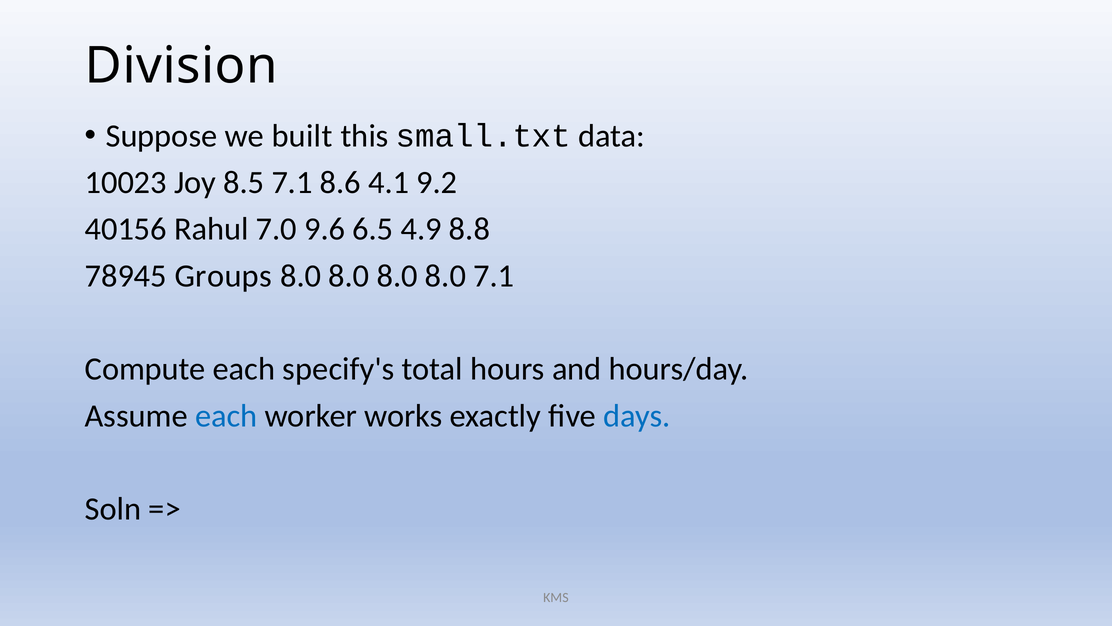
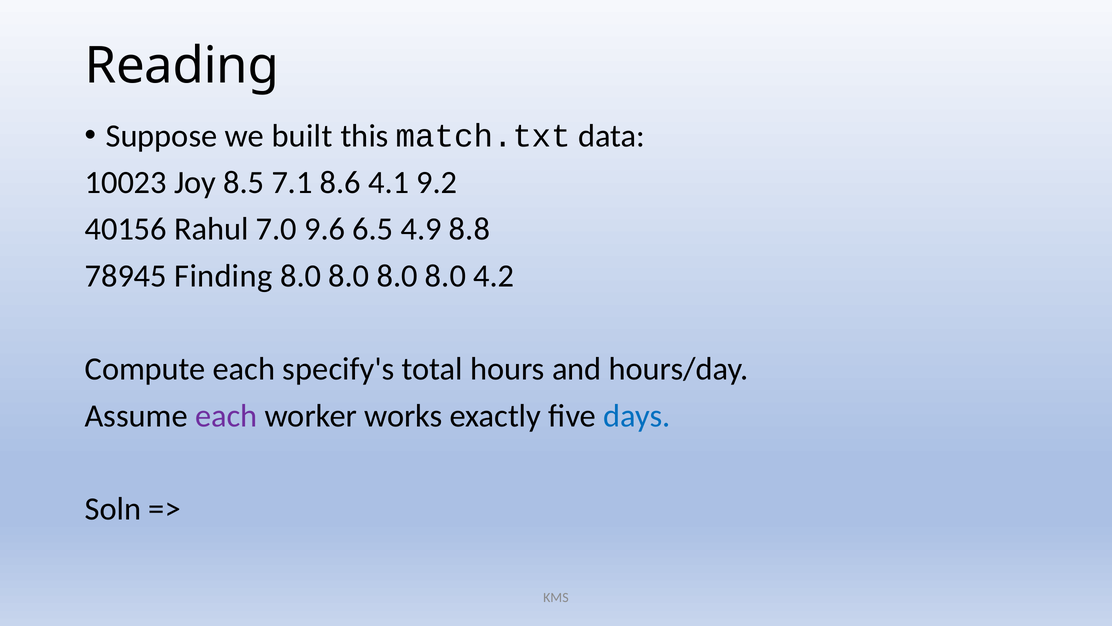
Division: Division -> Reading (182, 66)
small.txt: small.txt -> match.txt (483, 136)
Groups: Groups -> Finding (223, 276)
8.0 7.1: 7.1 -> 4.2 (494, 276)
each colour: blue -> purple (226, 416)
